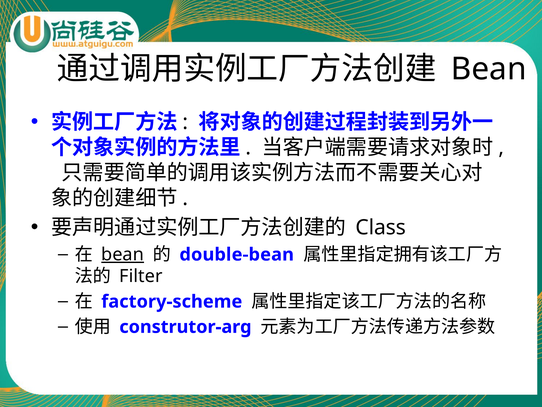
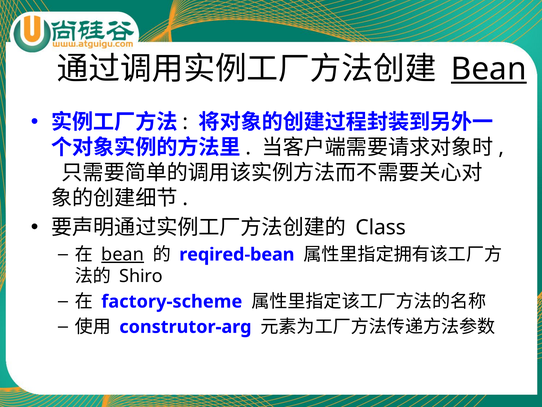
Bean underline: none -> present (489, 69)
double-bean: double-bean -> reqired-bean (237, 254)
Filter: Filter -> Shiro (141, 276)
